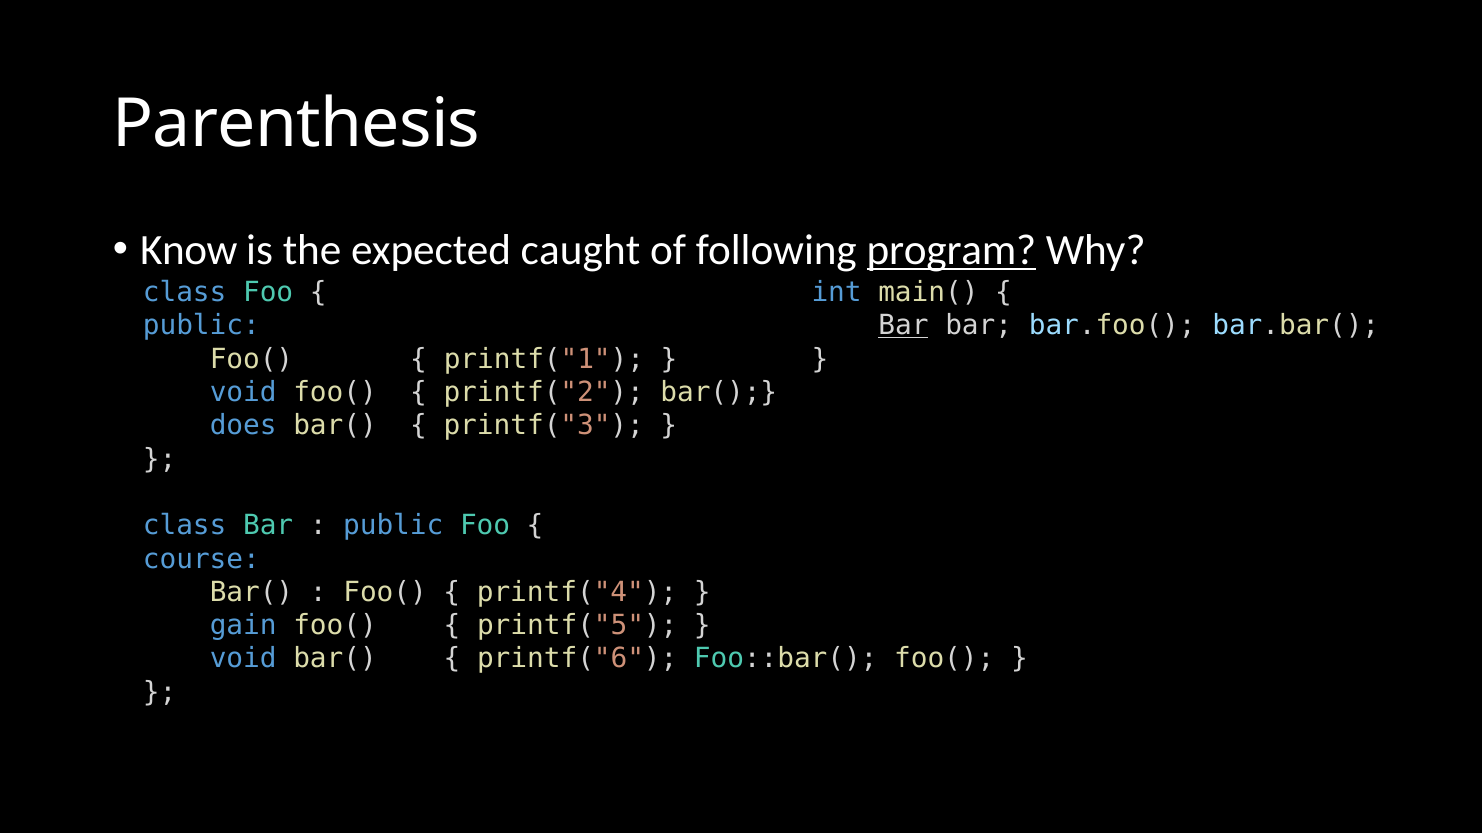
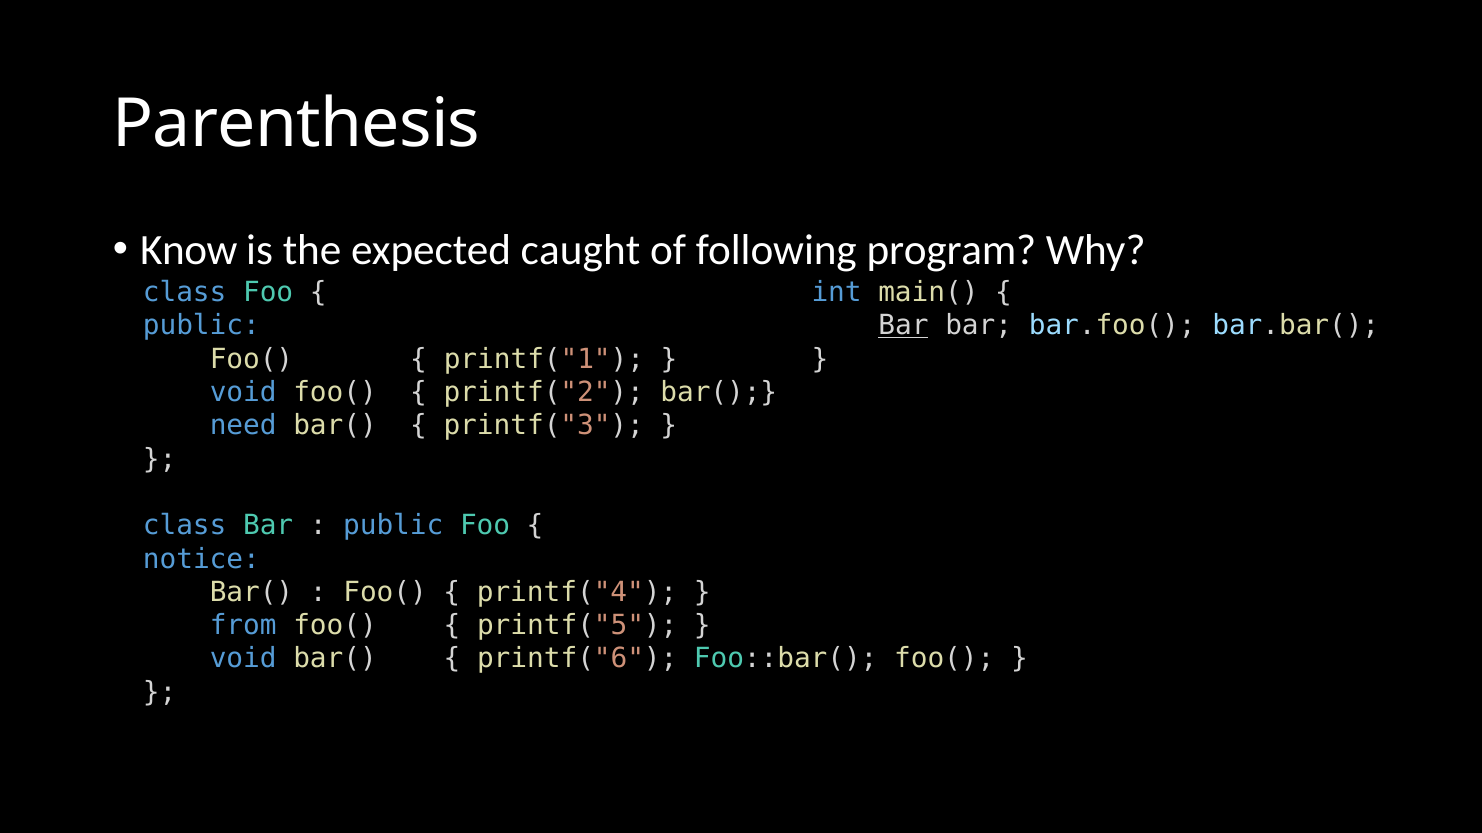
program underline: present -> none (951, 251)
does: does -> need (243, 426)
course: course -> notice (201, 559)
gain: gain -> from (243, 626)
